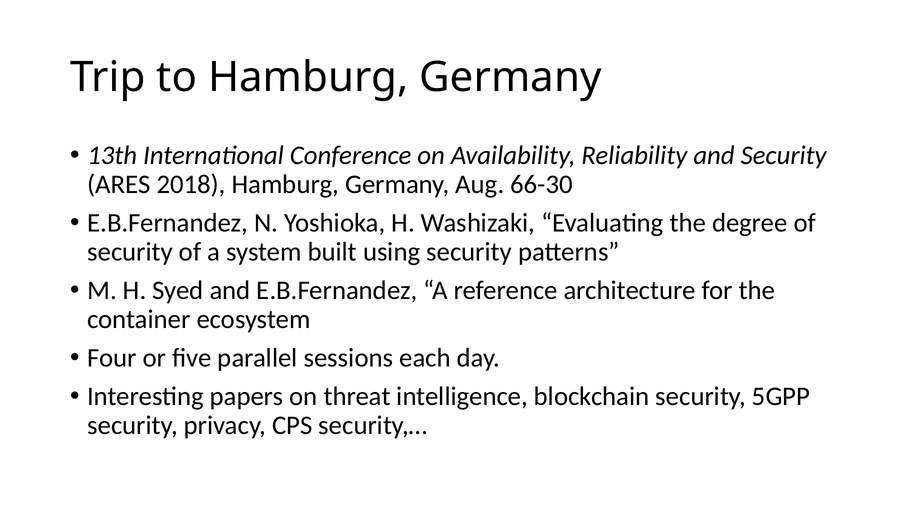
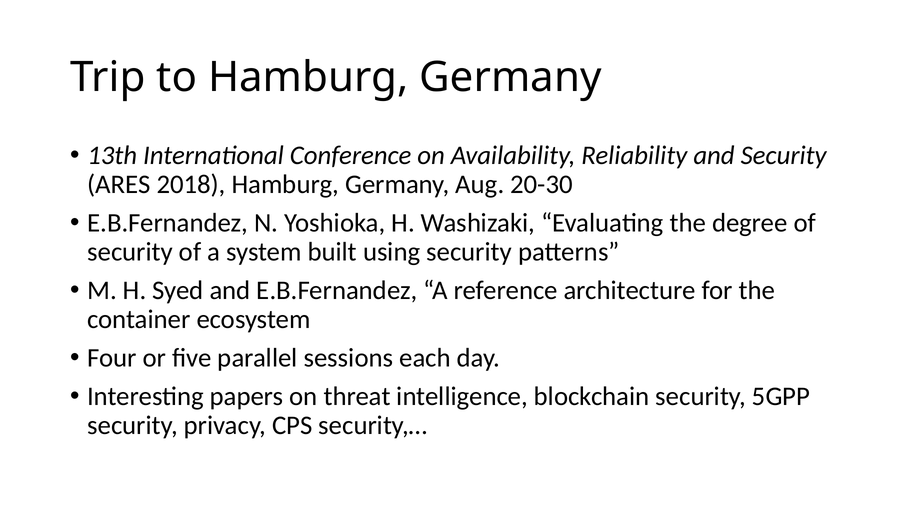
66-30: 66-30 -> 20-30 (541, 184)
